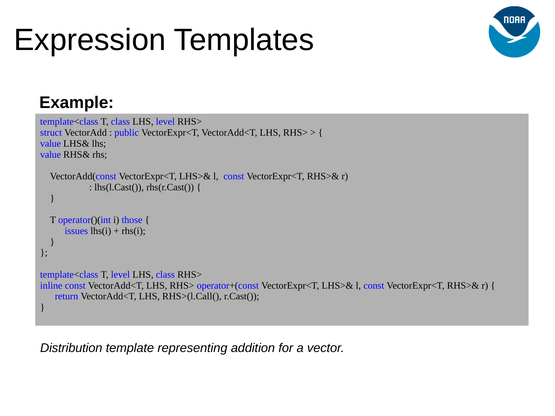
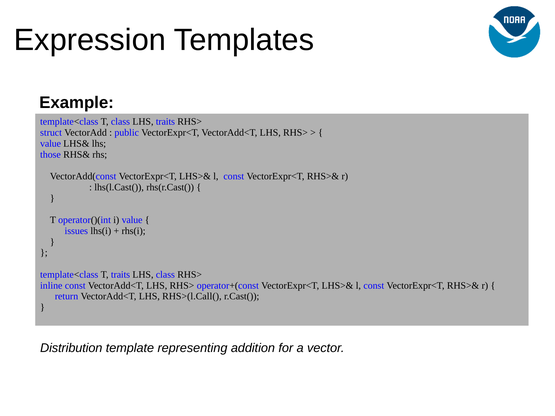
LHS level: level -> traits (165, 122)
value: value -> those (50, 155)
i those: those -> value (132, 220)
T level: level -> traits (121, 275)
